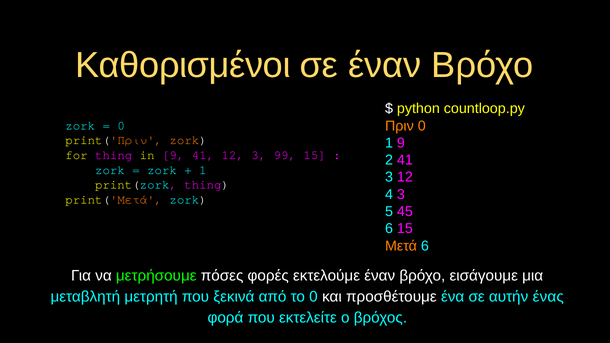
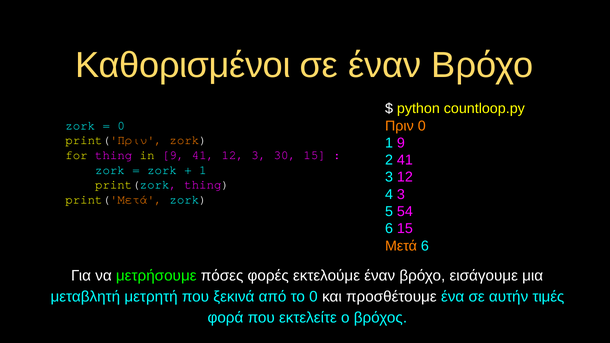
99: 99 -> 30 (285, 155)
45: 45 -> 54 (405, 212)
ένας: ένας -> τιμές (548, 297)
